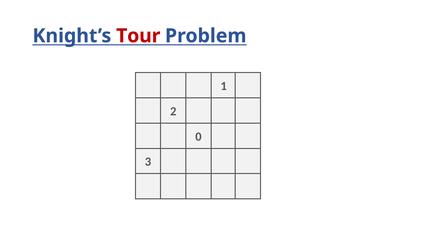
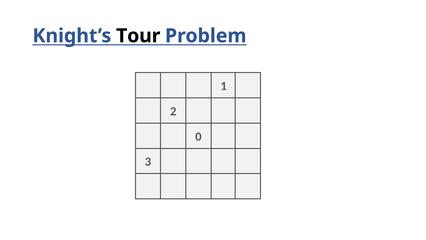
Tour colour: red -> black (138, 36)
